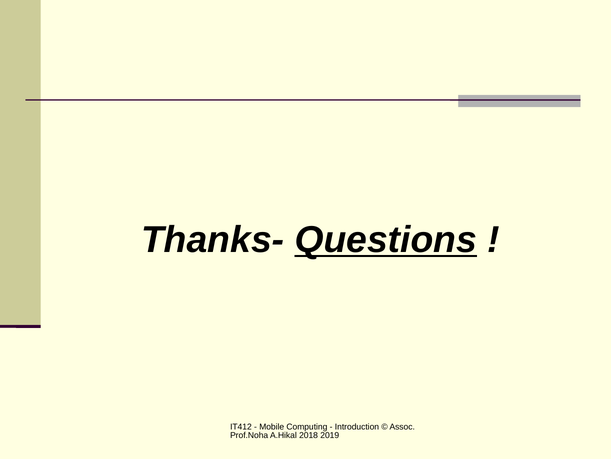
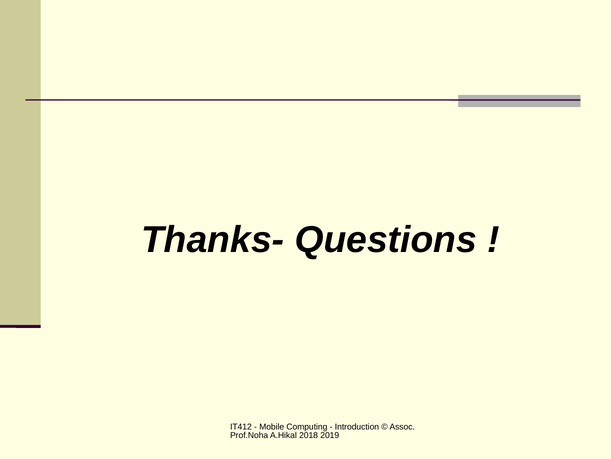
Questions underline: present -> none (386, 239)
